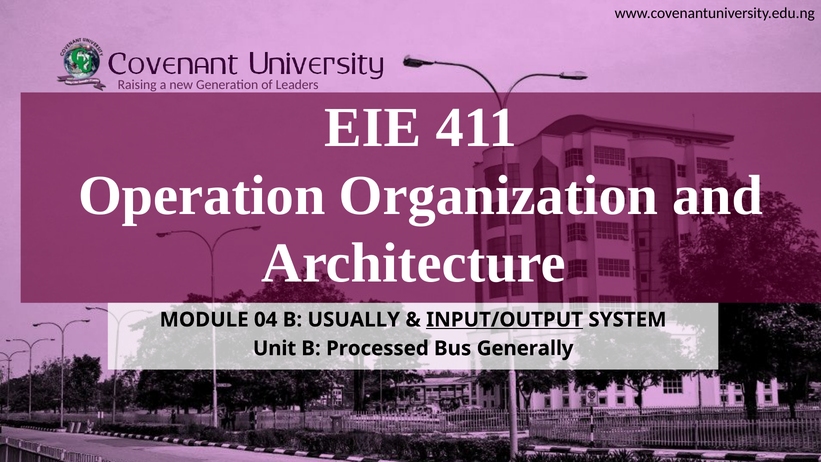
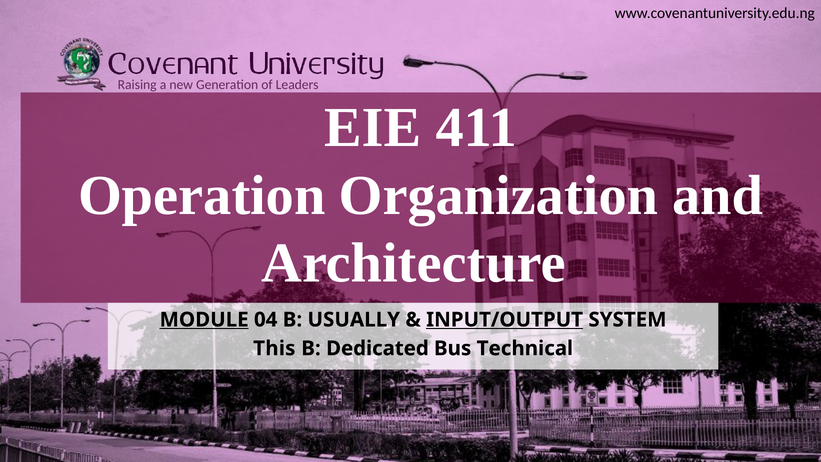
MODULE underline: none -> present (204, 319)
Unit: Unit -> This (274, 348)
Processed: Processed -> Dedicated (377, 348)
Generally: Generally -> Technical (525, 348)
